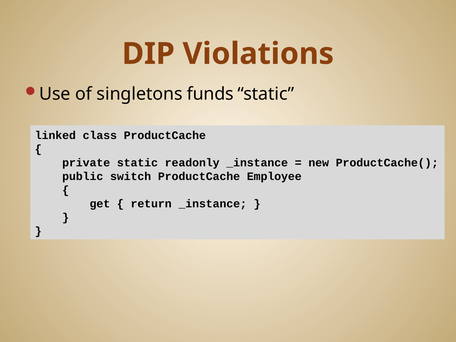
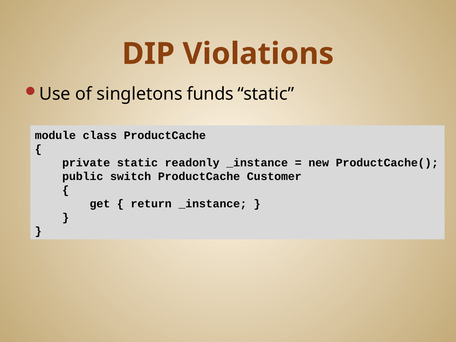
linked: linked -> module (55, 135)
Employee: Employee -> Customer (274, 176)
